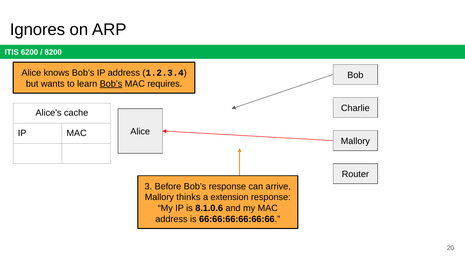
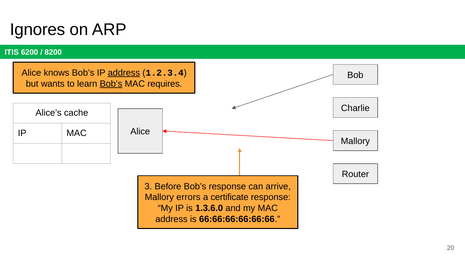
address underline: none -> present (124, 73)
thinks: thinks -> errors (188, 197)
extension: extension -> certificate (230, 197)
8.1.0.6: 8.1.0.6 -> 1.3.6.0 (209, 208)
